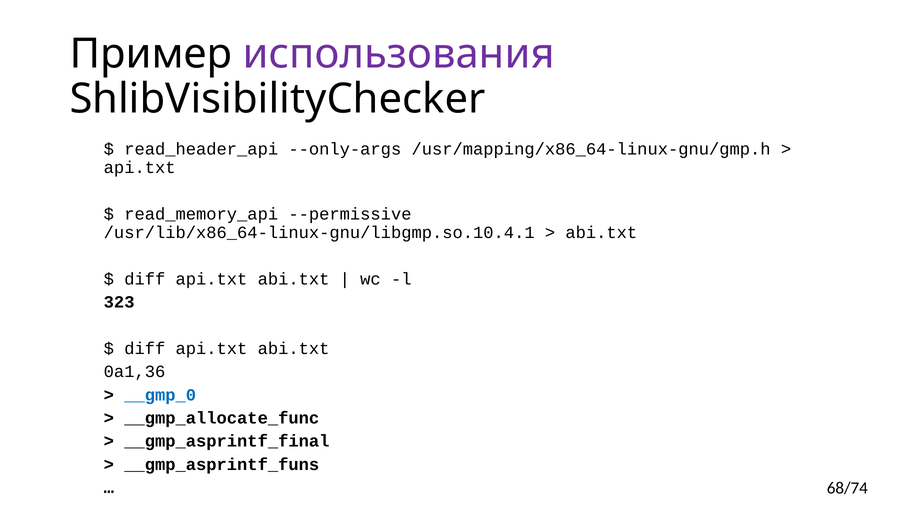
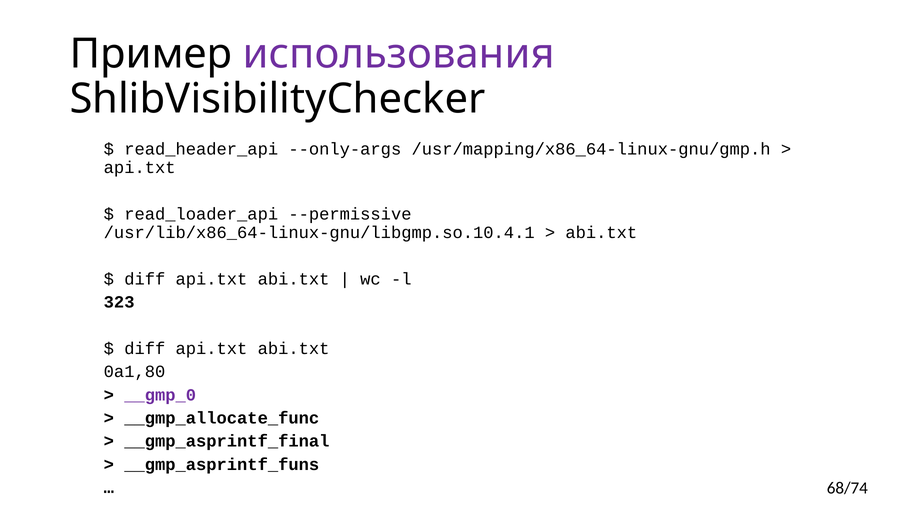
read_memory_api: read_memory_api -> read_loader_api (201, 214)
0a1,36: 0a1,36 -> 0a1,80 (135, 372)
__gmp_0 colour: blue -> purple (160, 395)
